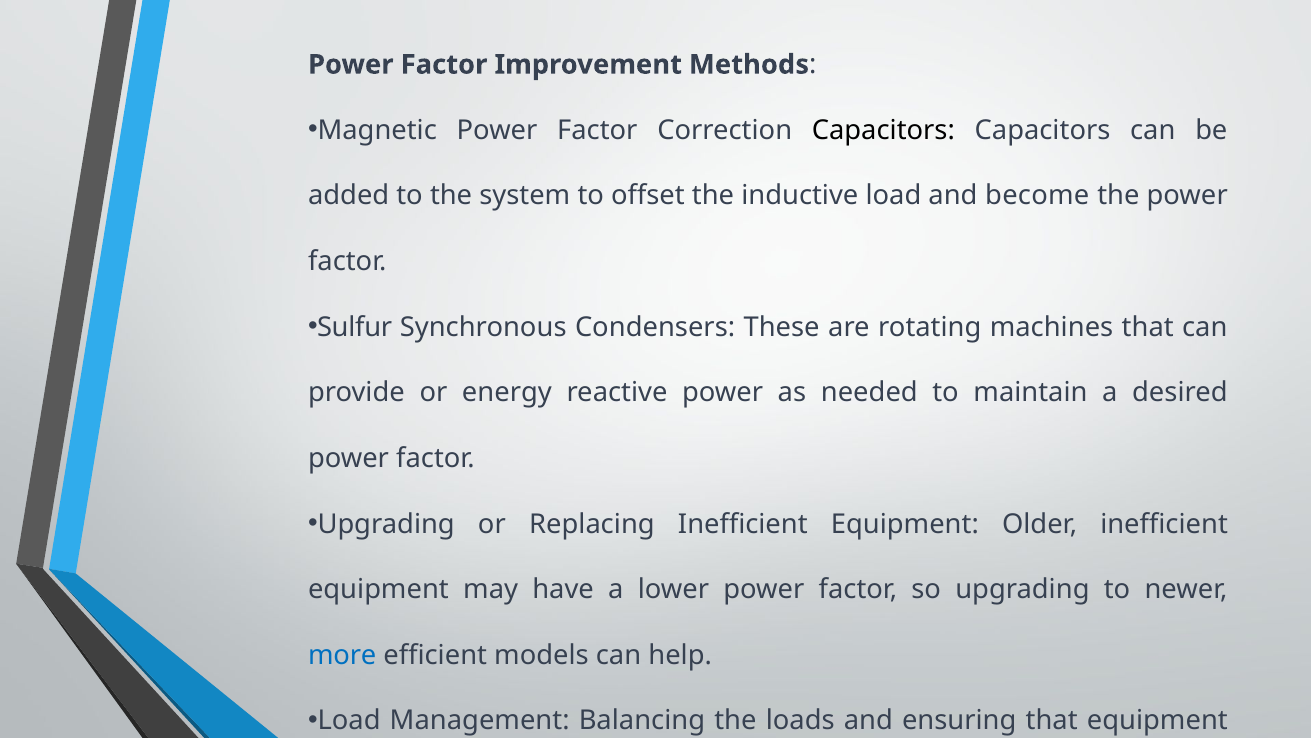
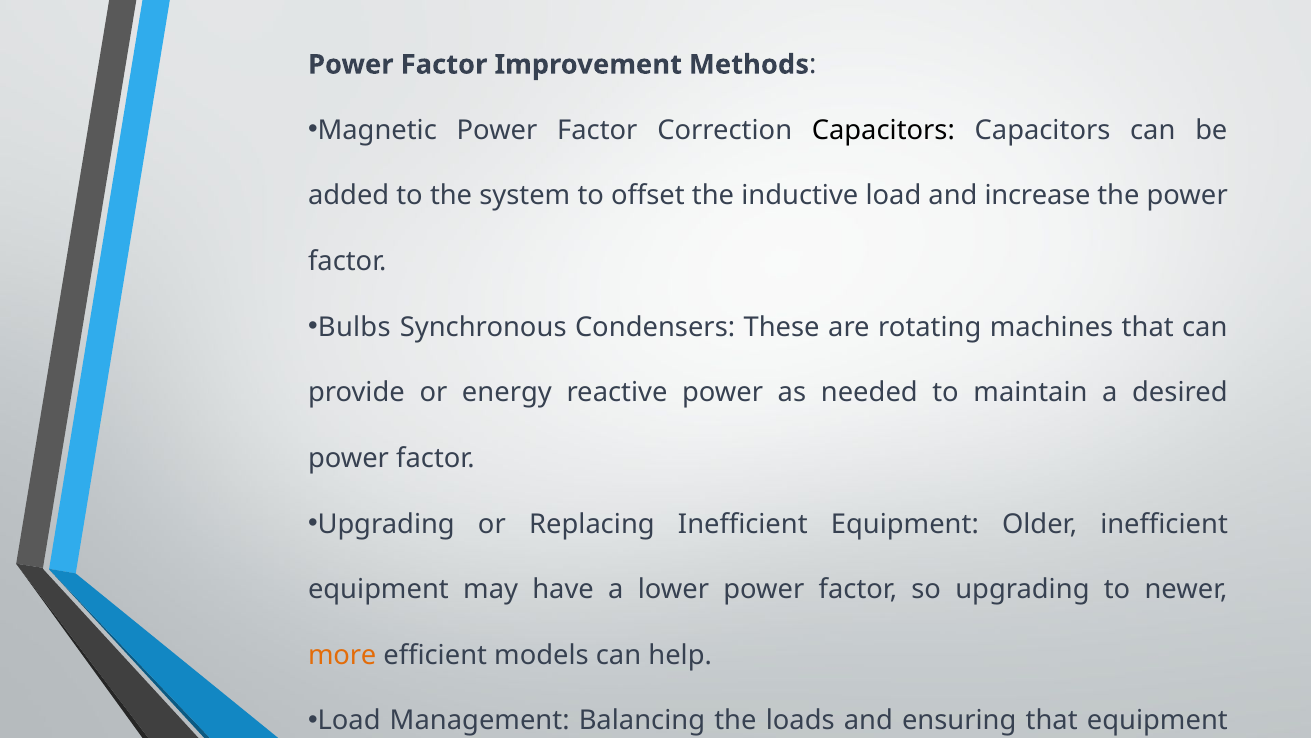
become: become -> increase (1038, 196)
Sulfur: Sulfur -> Bulbs (354, 327)
more colour: blue -> orange (342, 655)
